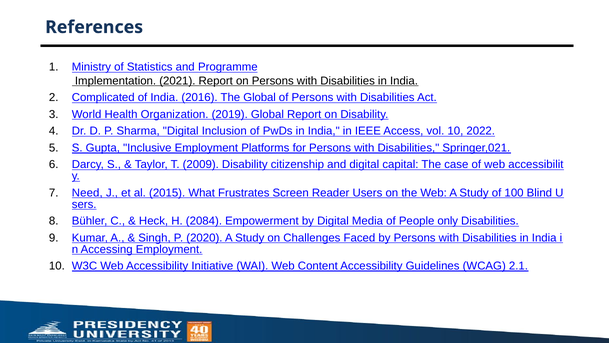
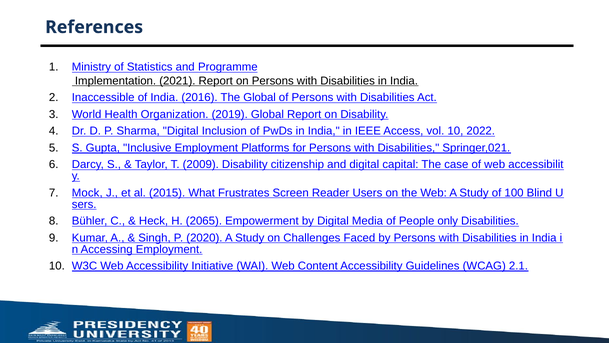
Complicated: Complicated -> Inaccessible (103, 97)
Need: Need -> Mock (87, 193)
2084: 2084 -> 2065 (204, 221)
